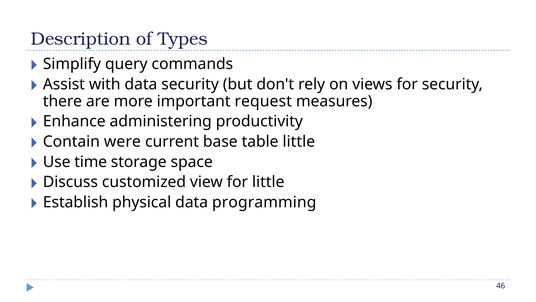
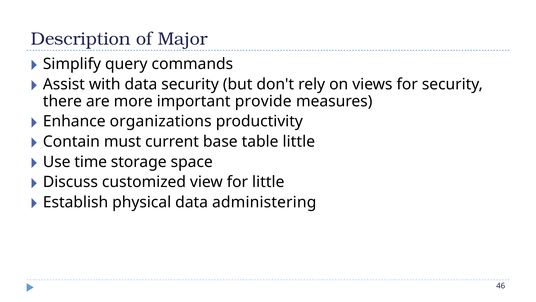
Types: Types -> Major (183, 39)
request: request -> provide (263, 101)
administering: administering -> organizations (161, 121)
were: were -> must (123, 141)
programming: programming -> administering (264, 202)
